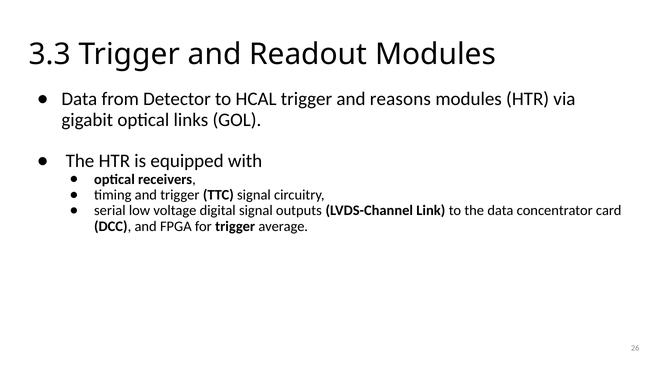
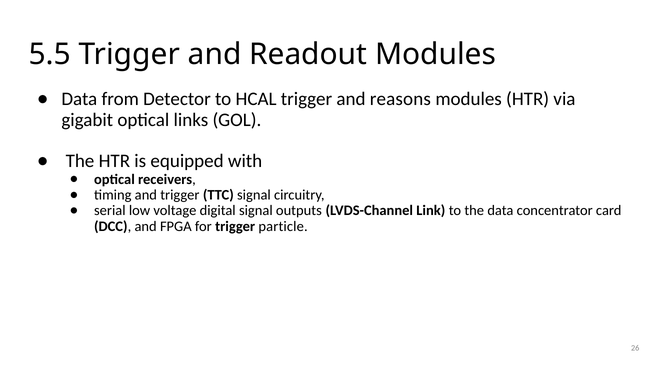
3.3: 3.3 -> 5.5 (50, 54)
average: average -> particle (283, 226)
